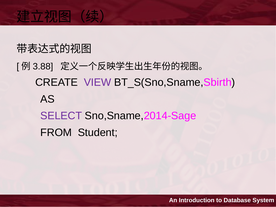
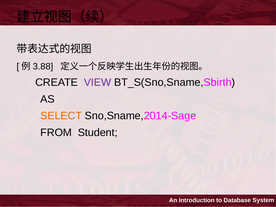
SELECT colour: purple -> orange (61, 116)
